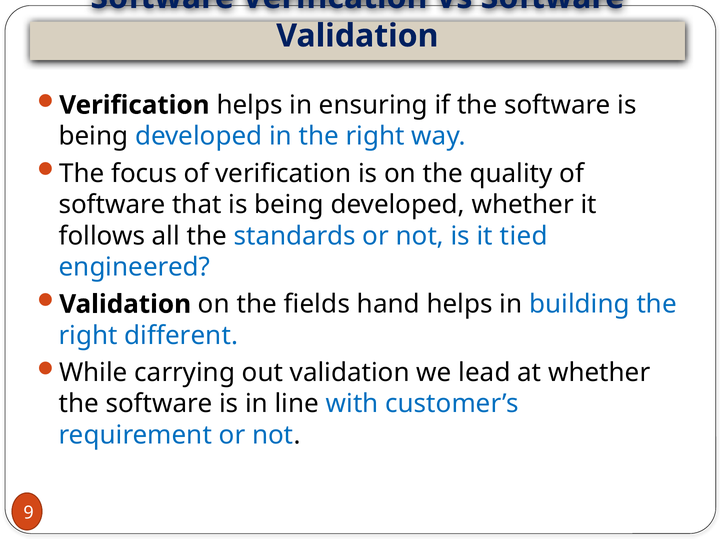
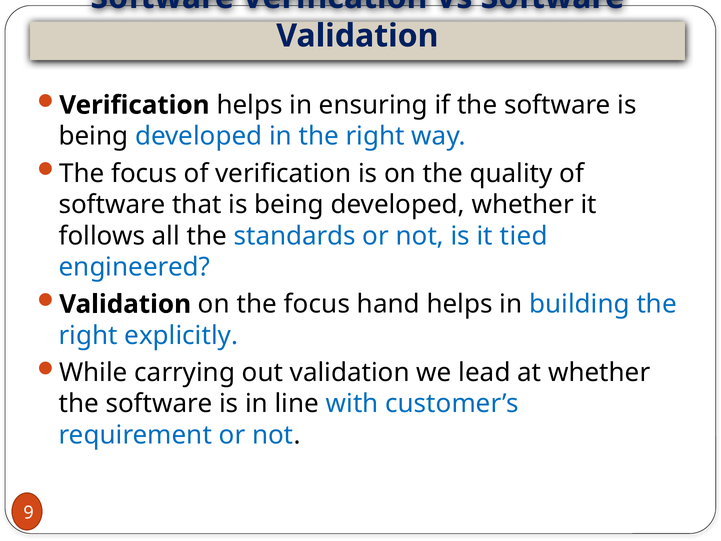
on the fields: fields -> focus (317, 304)
different: different -> explicitly (181, 335)
